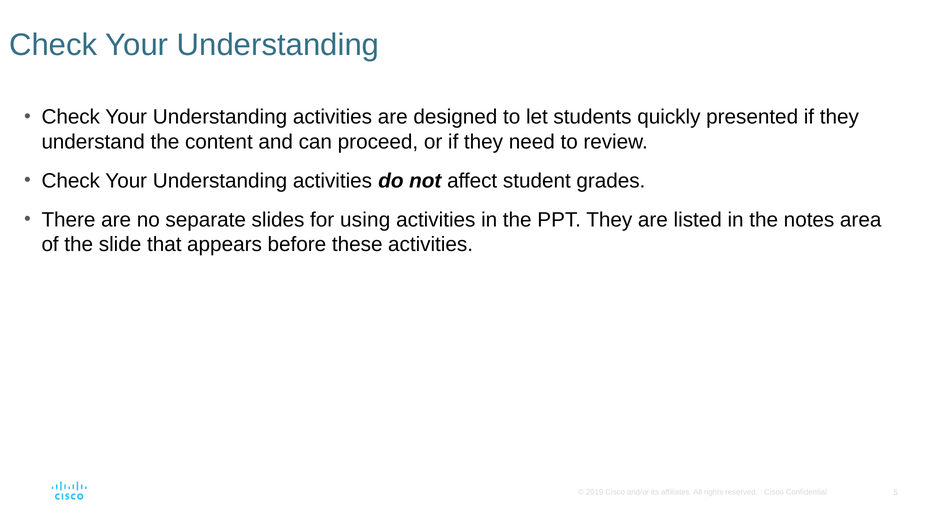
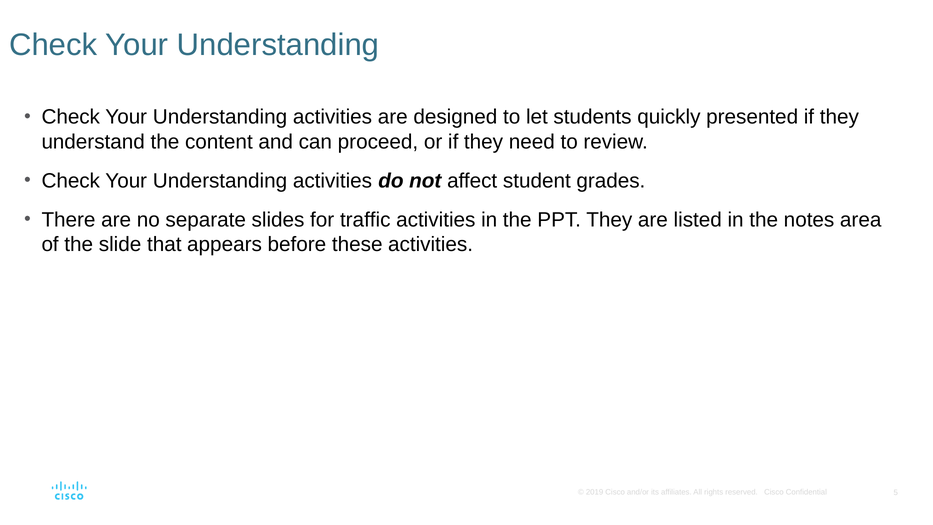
using: using -> traffic (365, 220)
